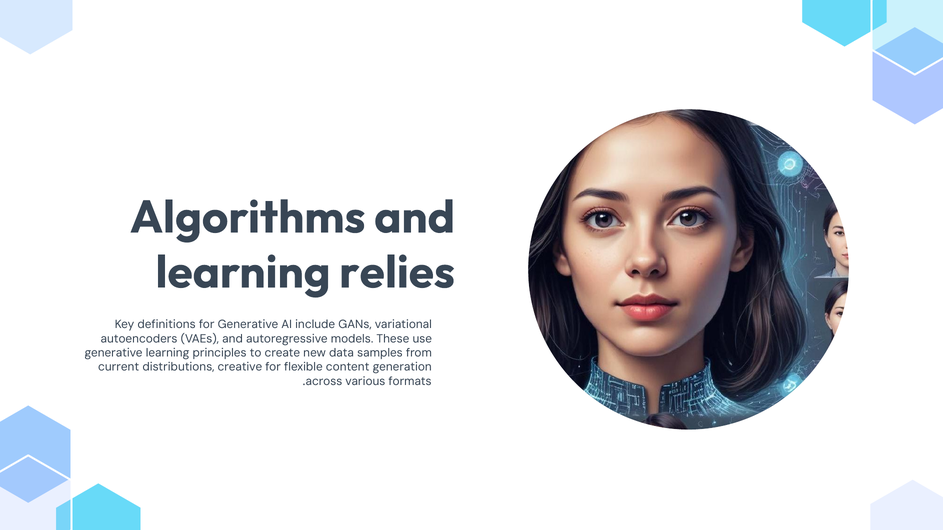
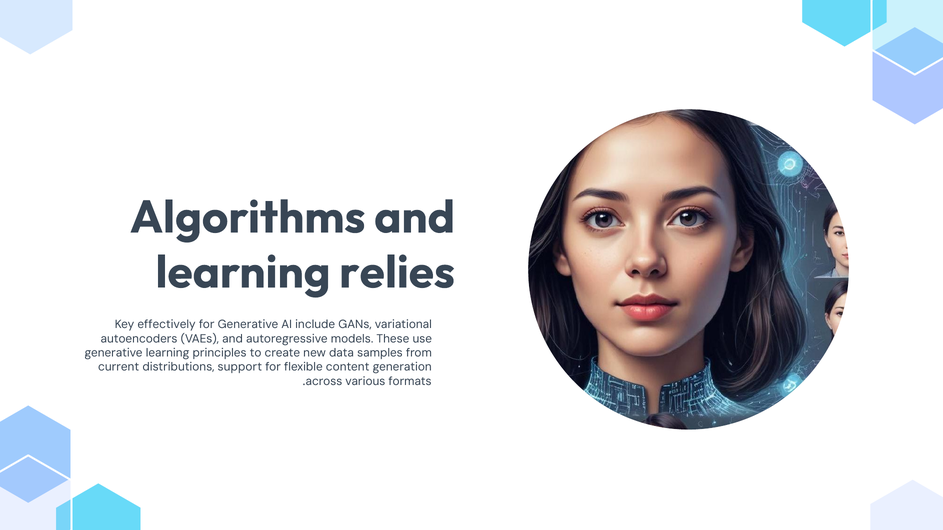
definitions: definitions -> effectively (167, 325)
creative: creative -> support (240, 367)
